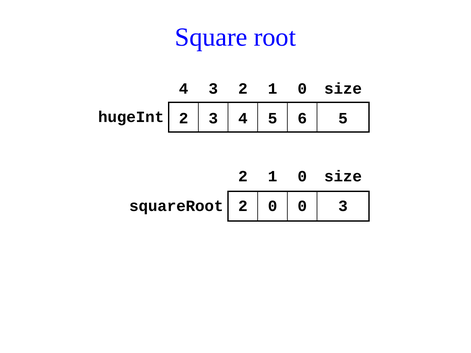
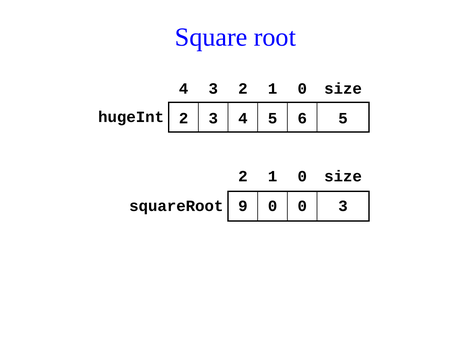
squareRoot 2: 2 -> 9 (243, 206)
